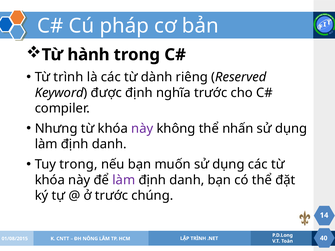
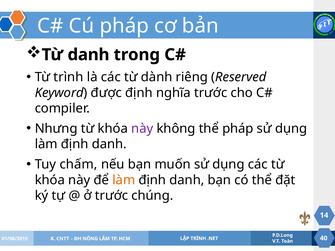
Từ hành: hành -> danh (88, 55)
thể nhấn: nhấn -> pháp (238, 129)
Tuy trong: trong -> chấm (78, 165)
làm colour: purple -> orange (124, 180)
